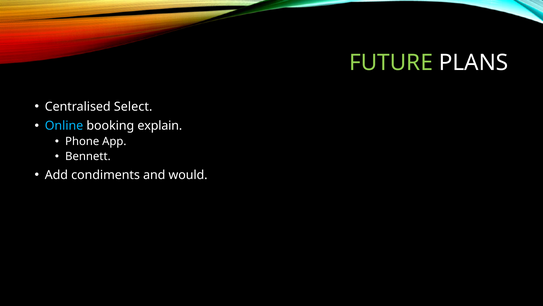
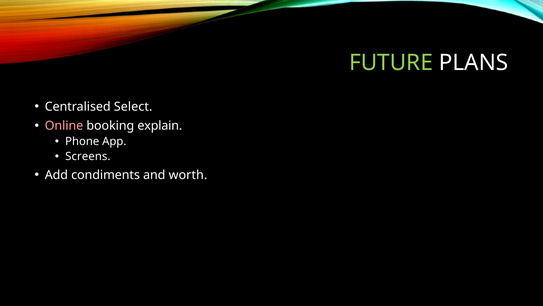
Online colour: light blue -> pink (64, 126)
Bennett: Bennett -> Screens (88, 156)
would: would -> worth (188, 175)
